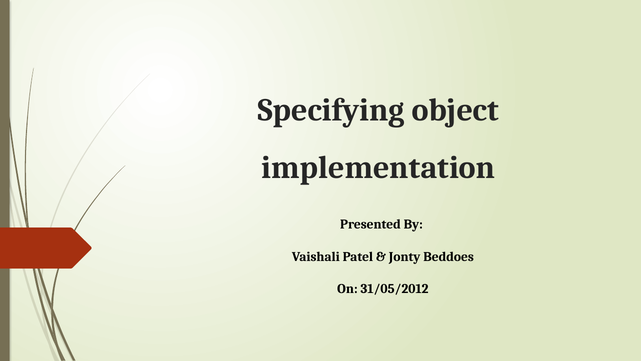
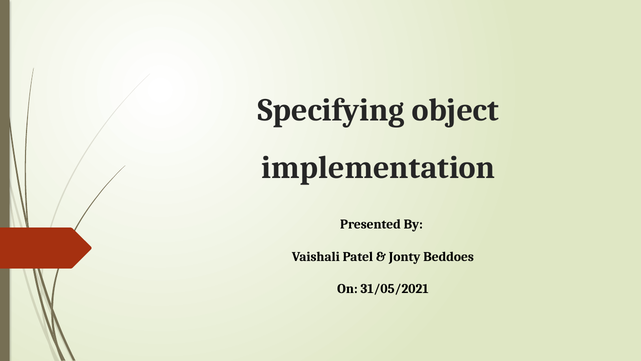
31/05/2012: 31/05/2012 -> 31/05/2021 (395, 288)
